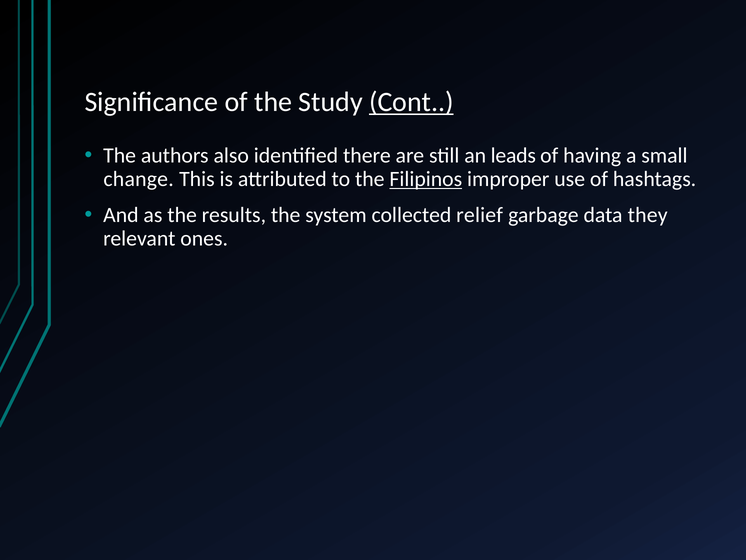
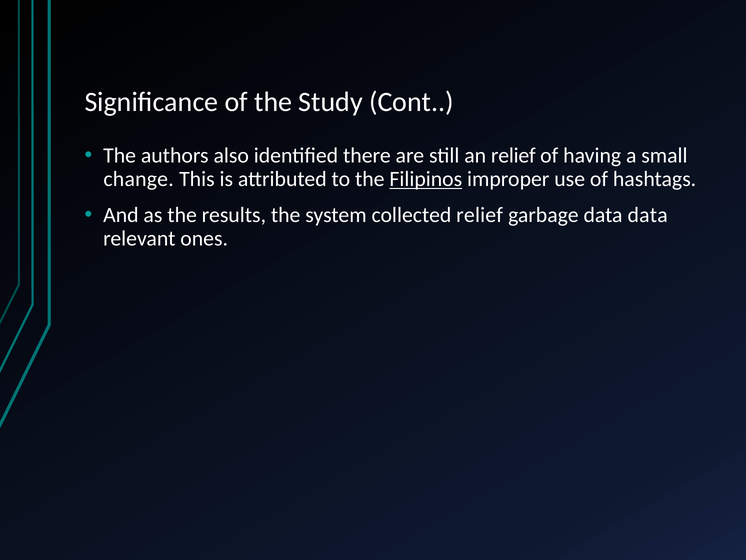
Cont underline: present -> none (411, 102)
an leads: leads -> relief (513, 155)
data they: they -> data (648, 215)
